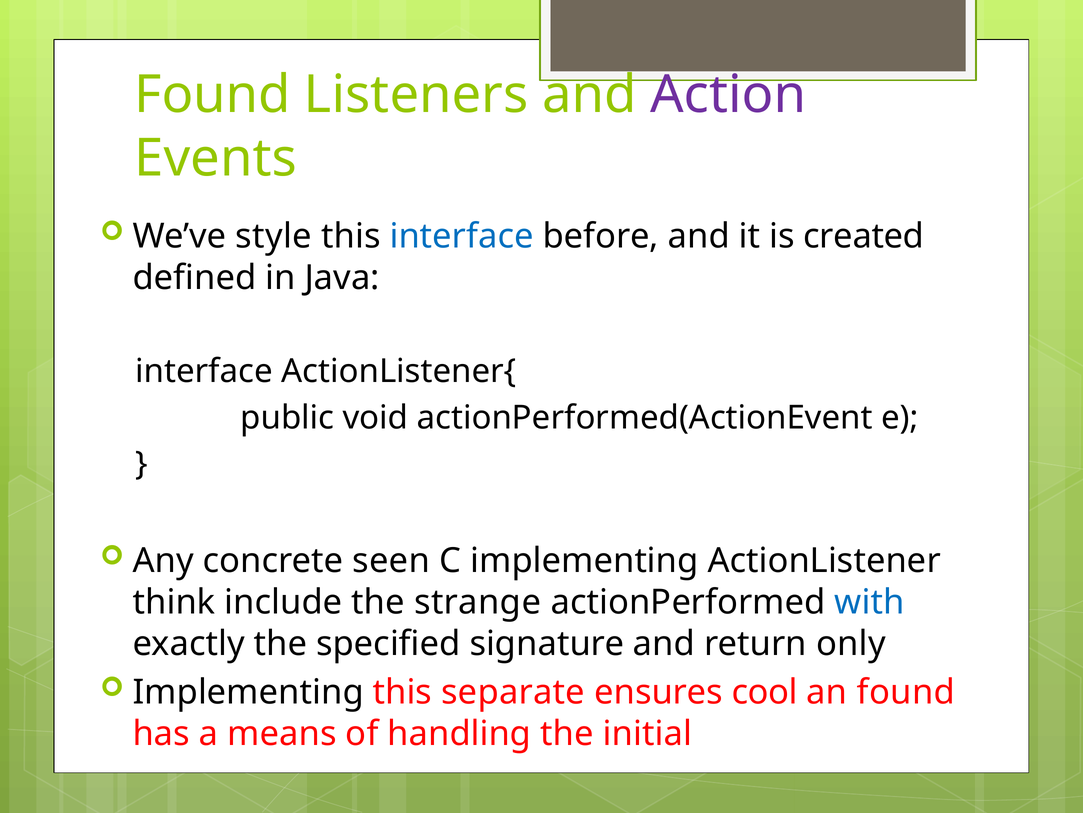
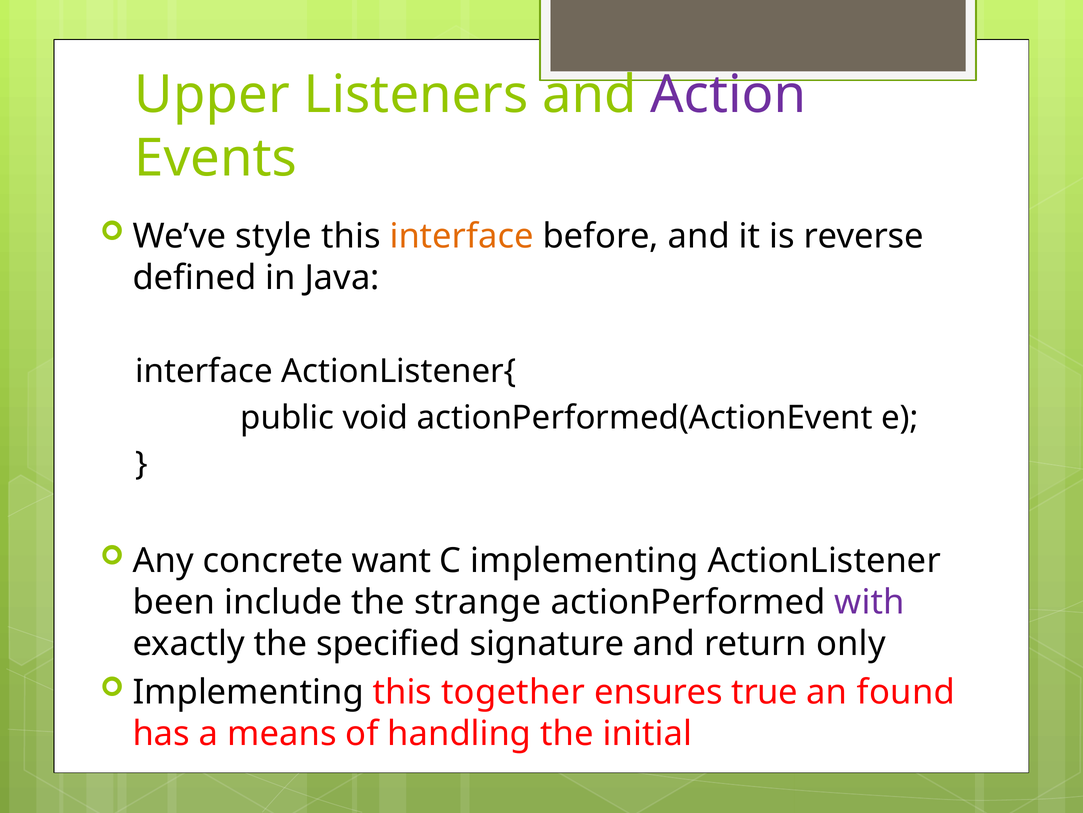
Found: Found -> Upper (212, 95)
interface colour: blue -> orange (462, 236)
created: created -> reverse (864, 236)
seen: seen -> want (392, 560)
think: think -> been (174, 602)
with colour: blue -> purple (869, 602)
separate: separate -> together (513, 692)
cool: cool -> true (765, 692)
